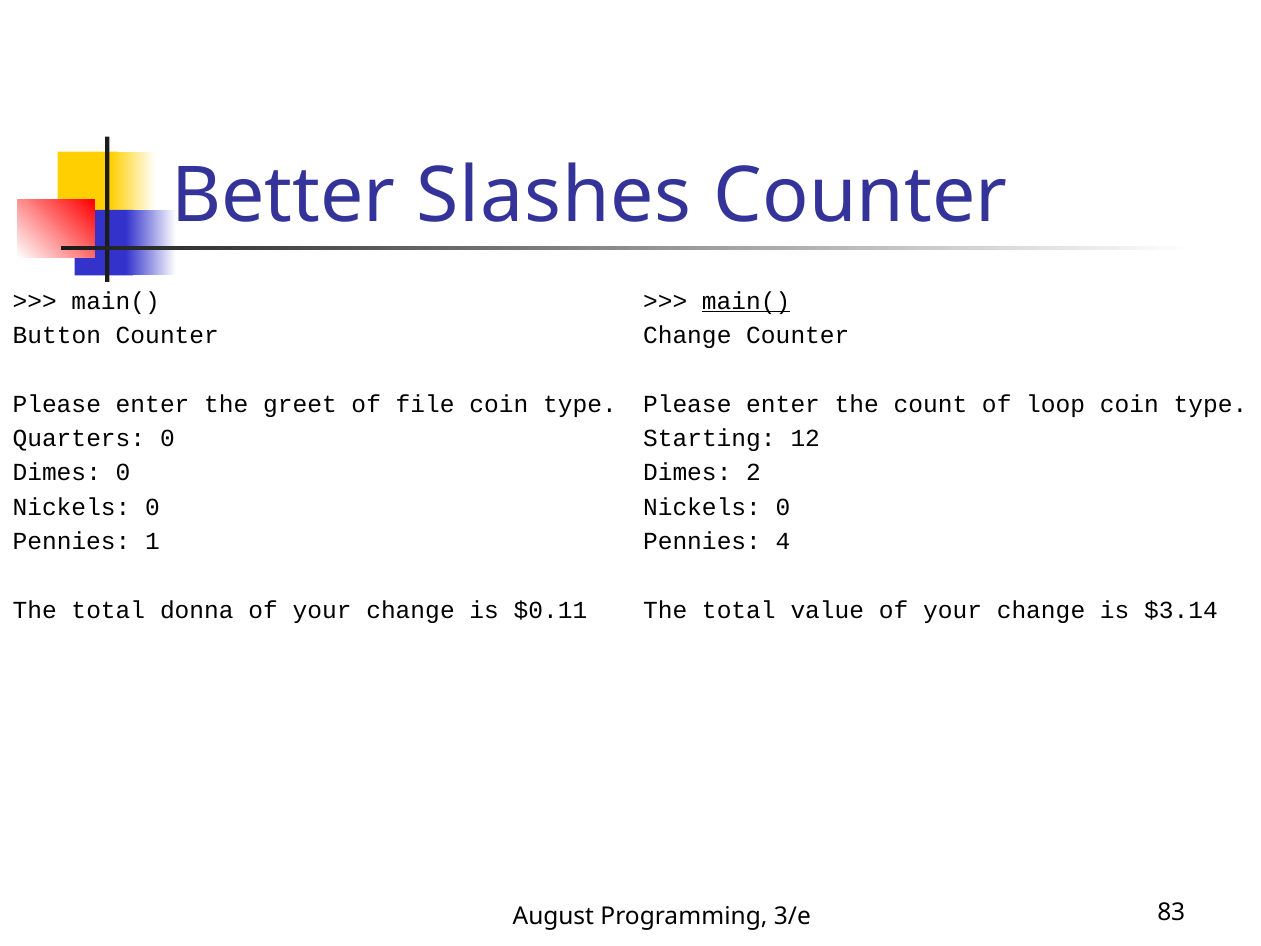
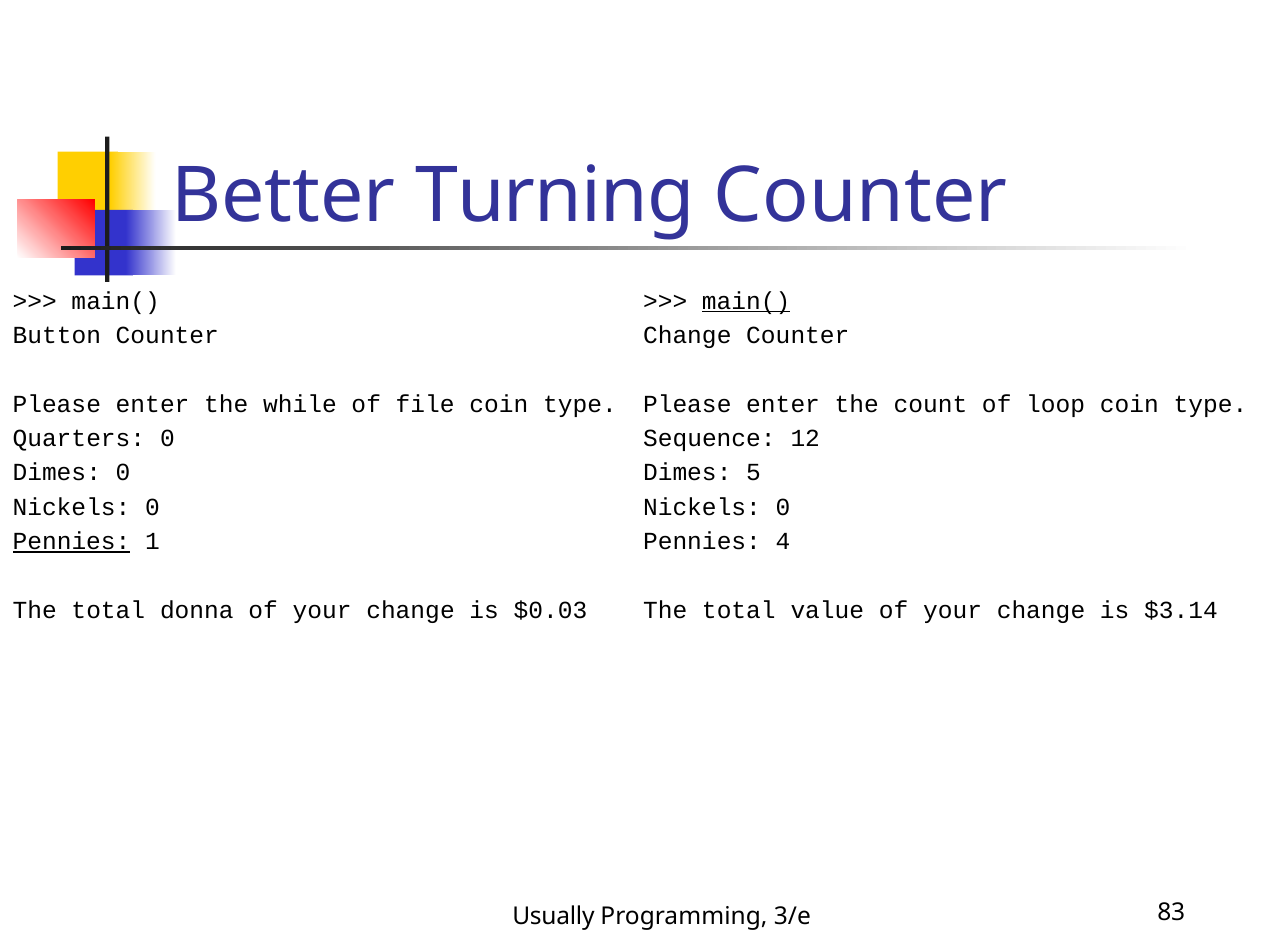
Slashes: Slashes -> Turning (555, 196)
greet: greet -> while (300, 404)
Starting: Starting -> Sequence (709, 438)
2: 2 -> 5 (754, 473)
Pennies underline: none -> present (72, 541)
$0.11: $0.11 -> $0.03 (551, 610)
August: August -> Usually (553, 916)
